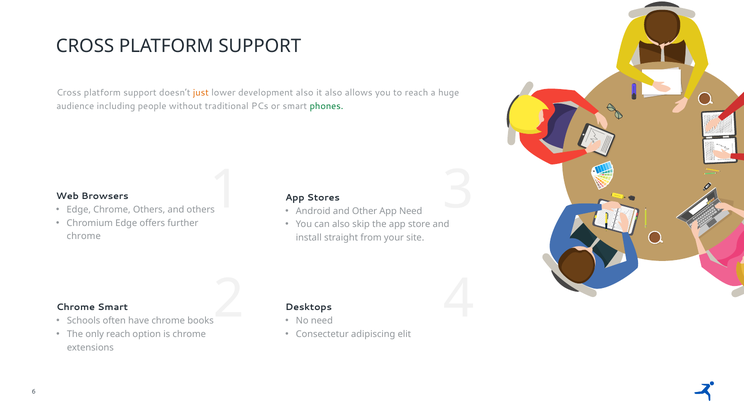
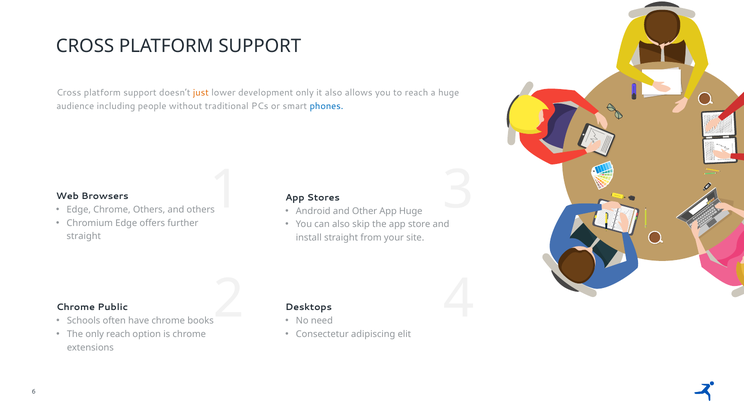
development also: also -> only (305, 93)
phones colour: green -> blue (327, 106)
App Need: Need -> Huge (411, 211)
chrome: chrome -> straight (84, 237)
Chrome Smart: Smart -> Public (113, 308)
